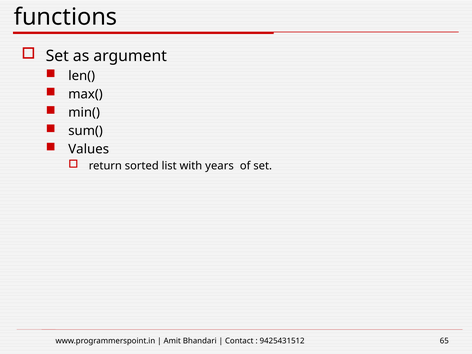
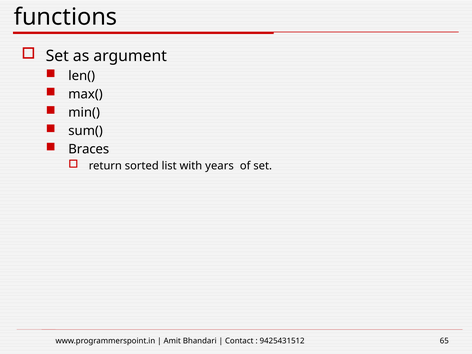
Values: Values -> Braces (89, 149)
